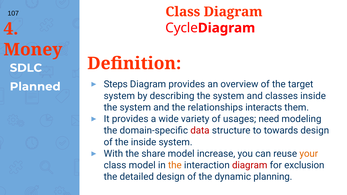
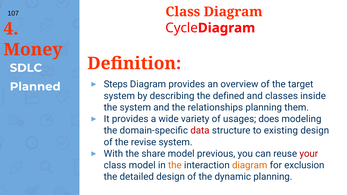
describing the system: system -> defined (229, 96)
relationships interacts: interacts -> planning (264, 108)
need: need -> does (269, 119)
towards: towards -> existing (281, 131)
the inside: inside -> revise (144, 142)
increase: increase -> previous (216, 154)
your colour: orange -> red (309, 154)
diagram colour: red -> orange (250, 165)
